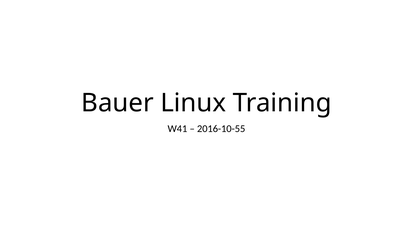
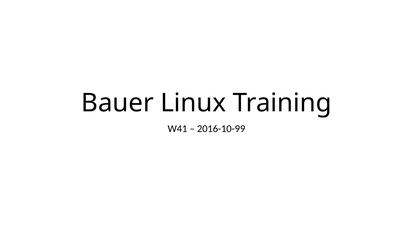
2016-10-55: 2016-10-55 -> 2016-10-99 (221, 129)
